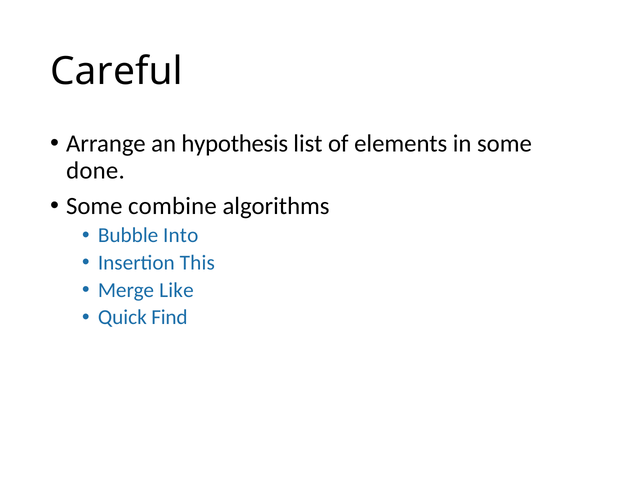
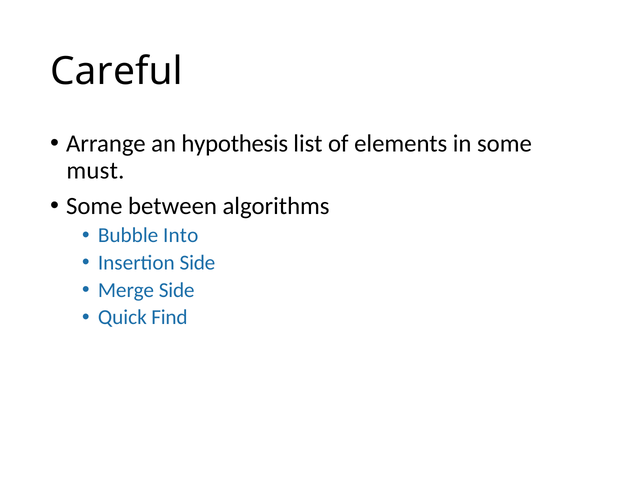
done: done -> must (95, 170)
combine: combine -> between (173, 206)
Insertion This: This -> Side (197, 263)
Merge Like: Like -> Side (177, 290)
